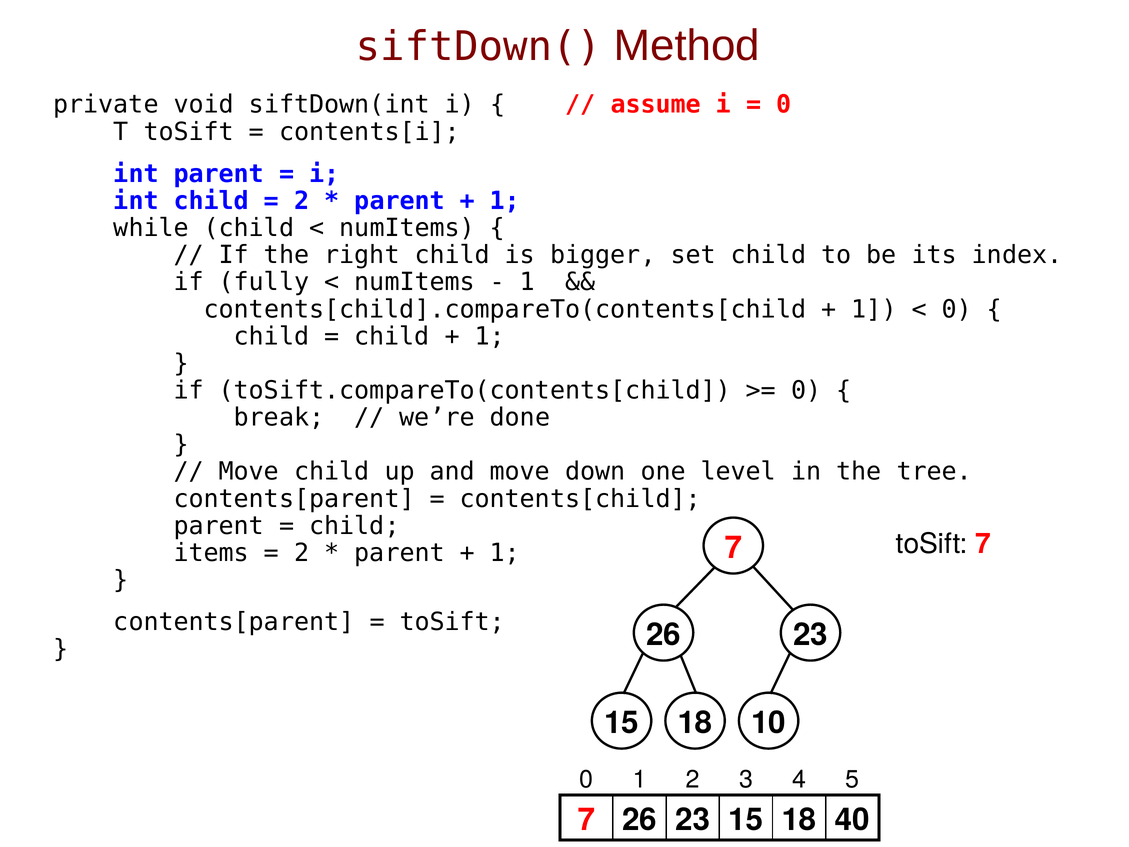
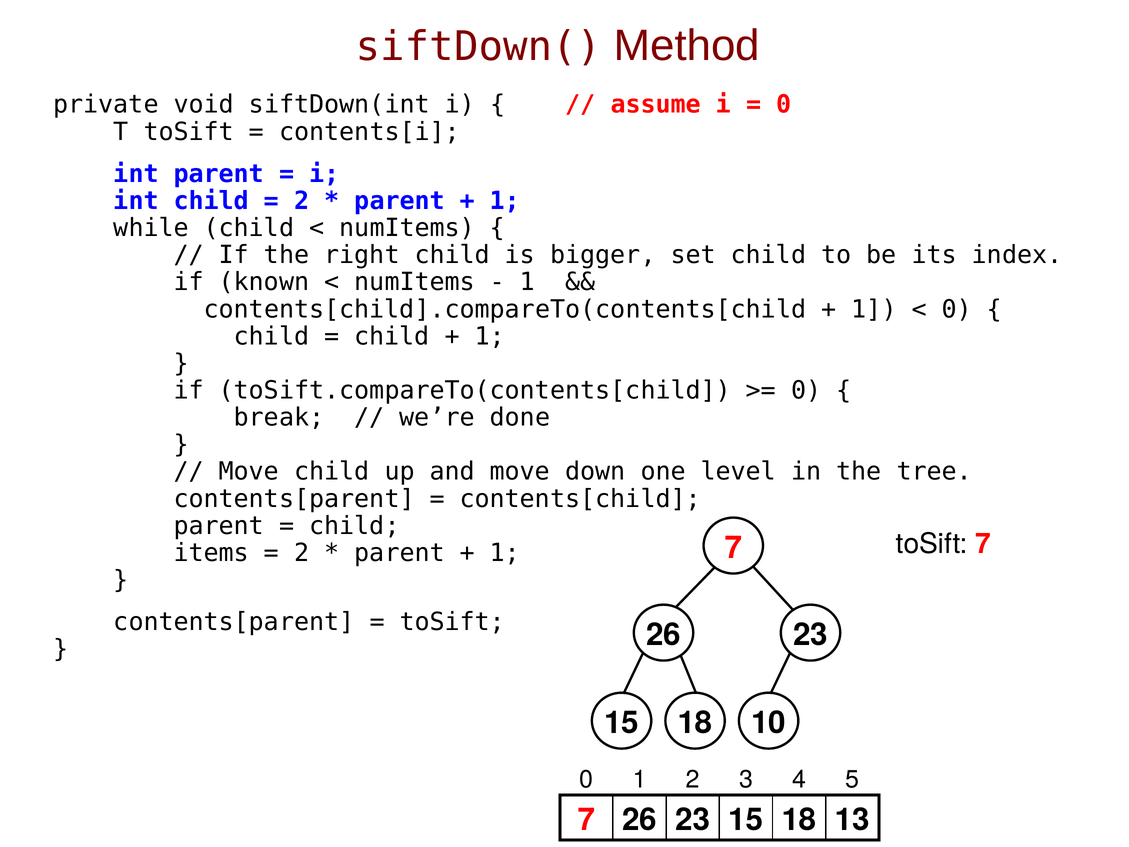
fully: fully -> known (264, 282)
40: 40 -> 13 (852, 820)
